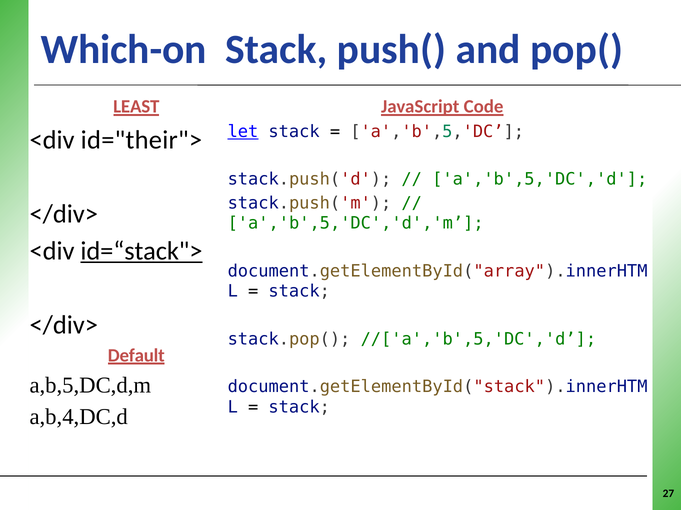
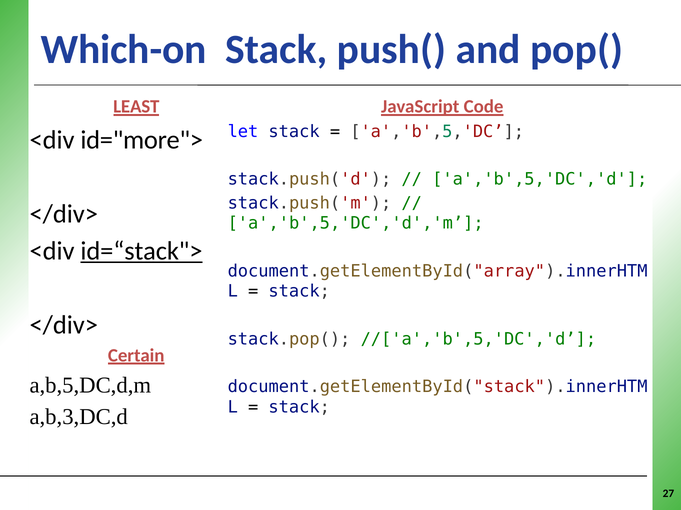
let underline: present -> none (243, 132)
id="their">: id="their"> -> id="more"> (142, 140)
Default: Default -> Certain (136, 356)
a,b,4,DC,d: a,b,4,DC,d -> a,b,3,DC,d (79, 418)
